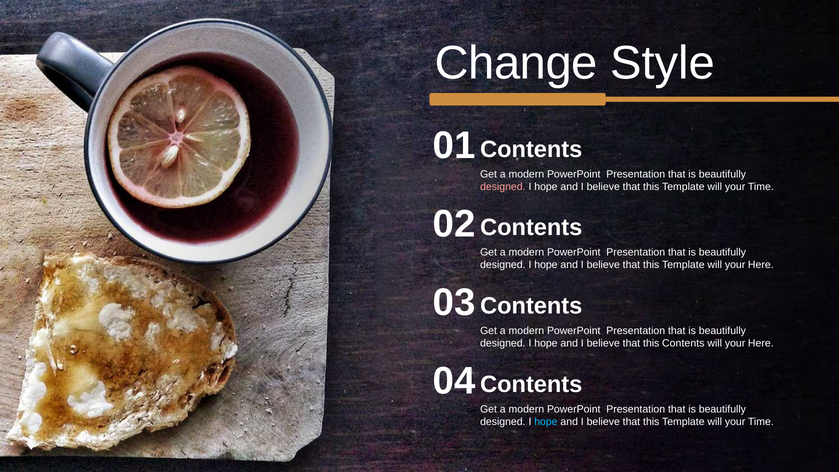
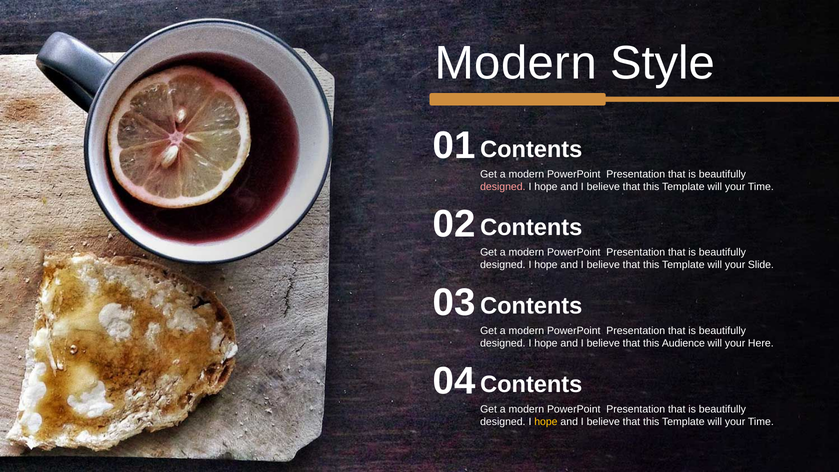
Change: Change -> Modern (516, 63)
Template will your Here: Here -> Slide (761, 265)
this Contents: Contents -> Audience (683, 343)
hope colour: light blue -> yellow (546, 422)
